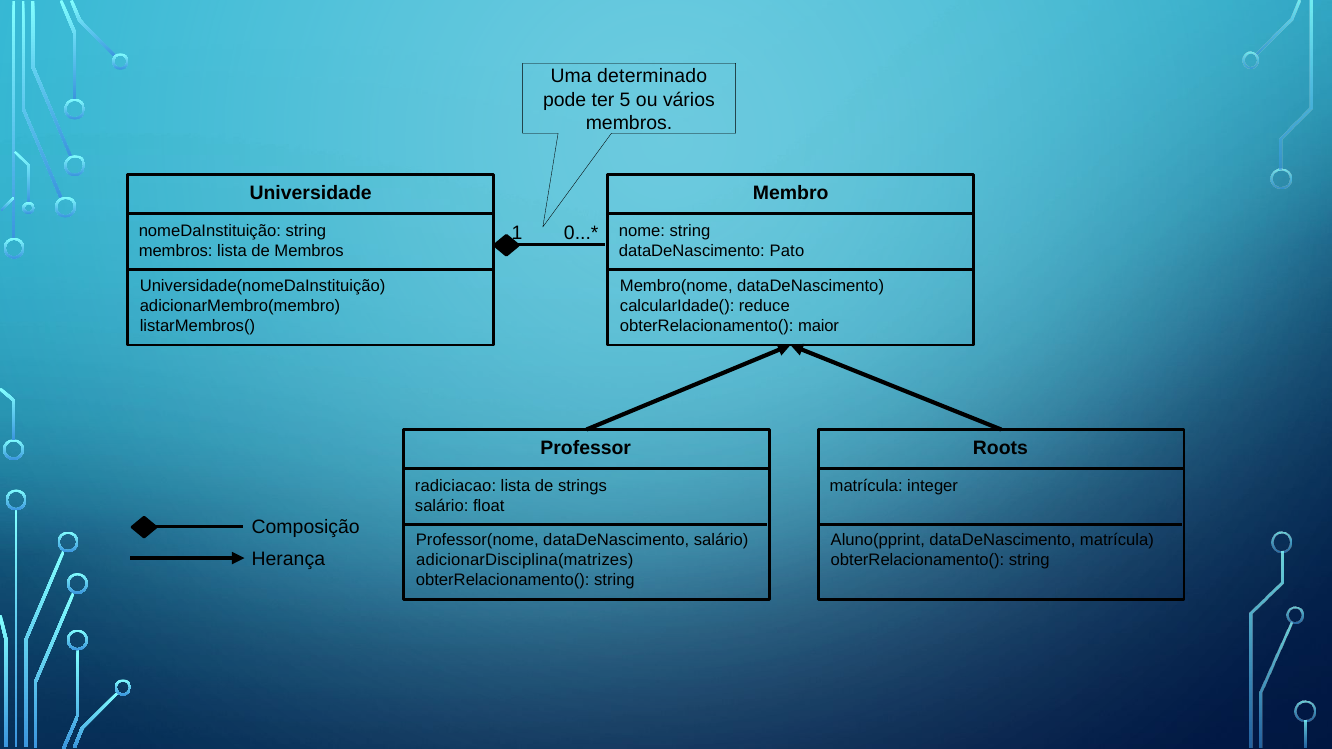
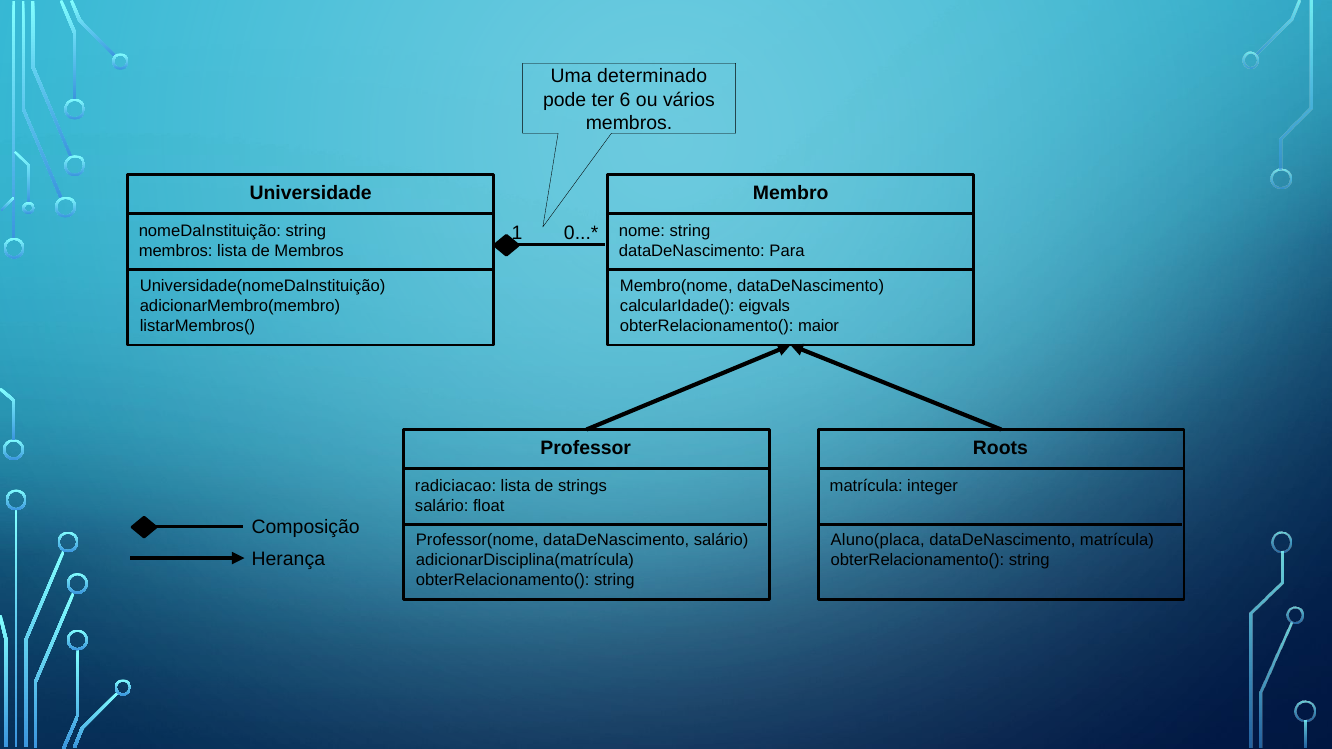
5: 5 -> 6 (625, 100)
Pato: Pato -> Para (787, 251)
reduce: reduce -> eigvals (764, 306)
Aluno(pprint: Aluno(pprint -> Aluno(placa (878, 541)
adicionarDisciplina(matrizes: adicionarDisciplina(matrizes -> adicionarDisciplina(matrícula (525, 561)
